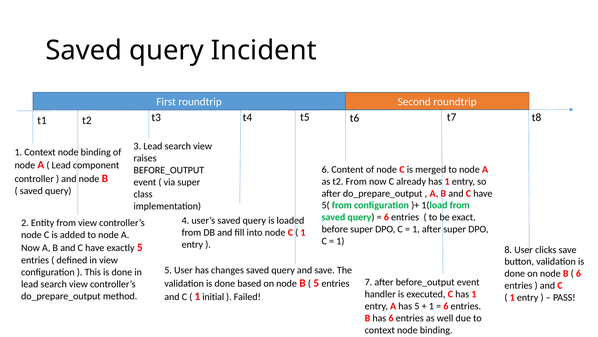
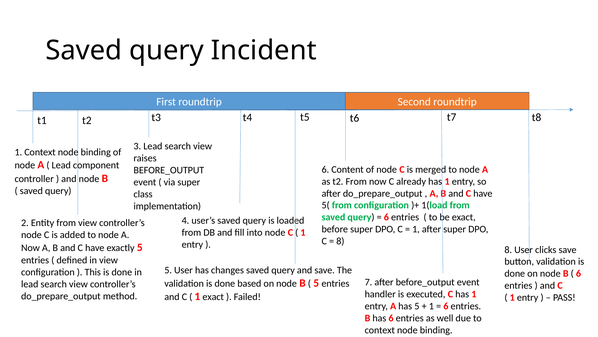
1: 1 -> 8 (340, 241)
1 initial: initial -> exact (213, 296)
